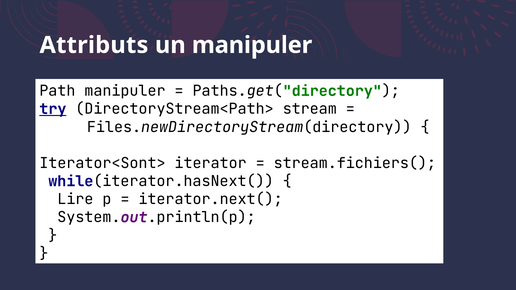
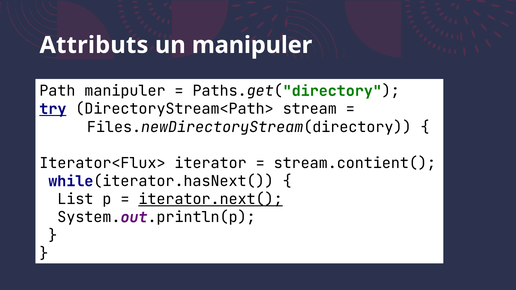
Iterator<Sont>: Iterator<Sont> -> Iterator<Flux> (102, 163)
stream.fichiers(: stream.fichiers( -> stream.contient( (355, 163)
Lire: Lire -> List (75, 199)
iterator.next( underline: none -> present (211, 199)
